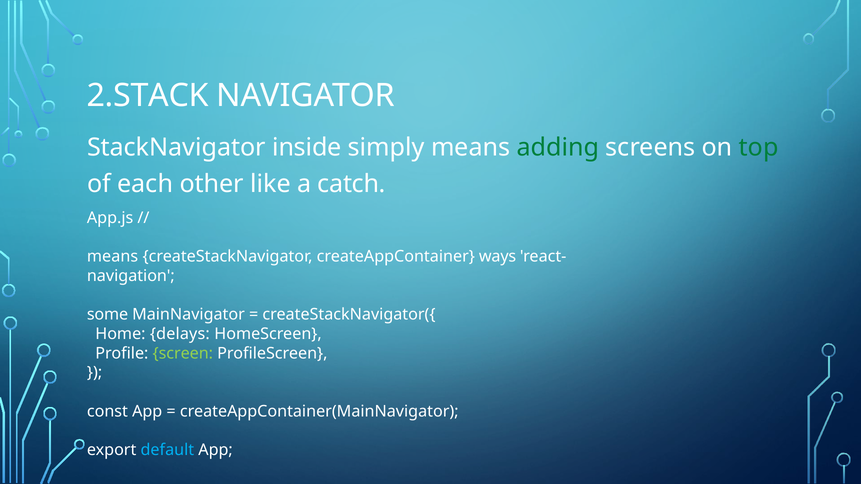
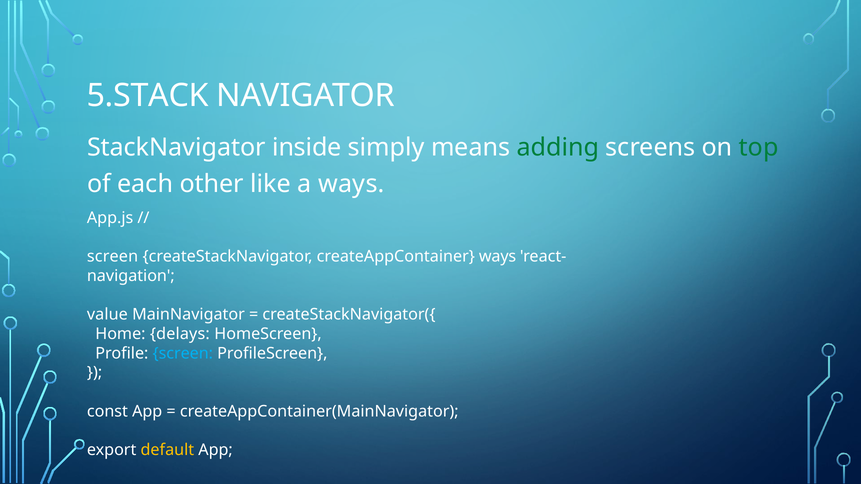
2.STACK: 2.STACK -> 5.STACK (148, 96)
a catch: catch -> ways (351, 184)
means: means -> screen (113, 257)
some: some -> value (107, 315)
screen colour: light green -> light blue (183, 353)
default colour: light blue -> yellow (167, 450)
